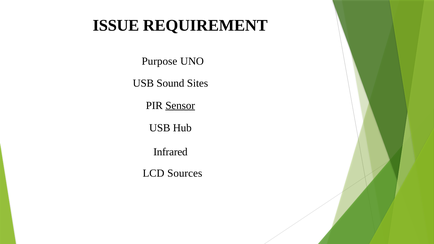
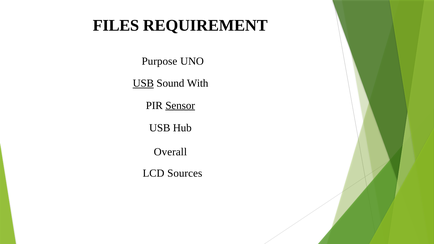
ISSUE: ISSUE -> FILES (116, 25)
USB underline: none -> present (143, 83)
Sites: Sites -> With (198, 83)
Infrared: Infrared -> Overall (170, 152)
